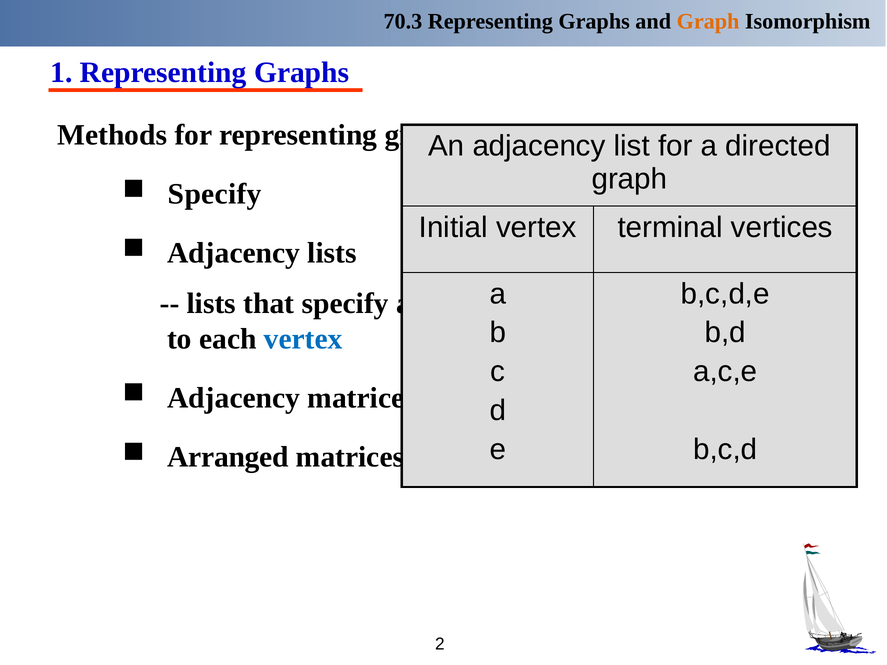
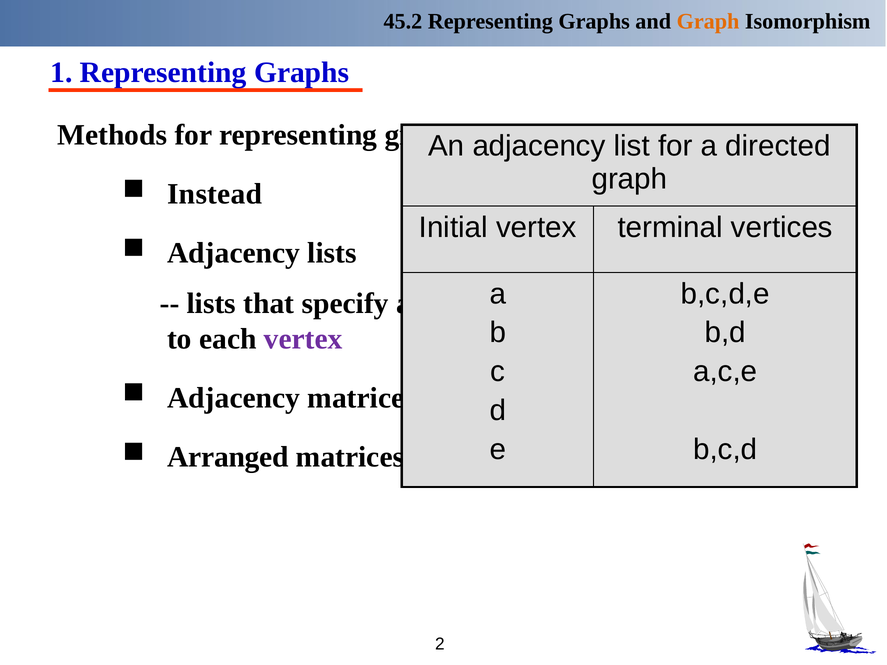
70.3: 70.3 -> 45.2 (403, 21)
Specify: Specify -> Instead (215, 194)
vertex colour: blue -> purple (303, 339)
